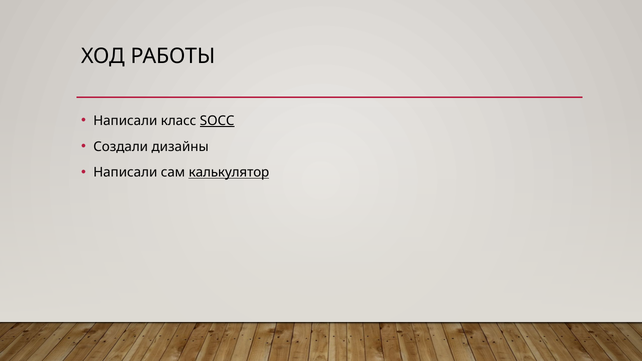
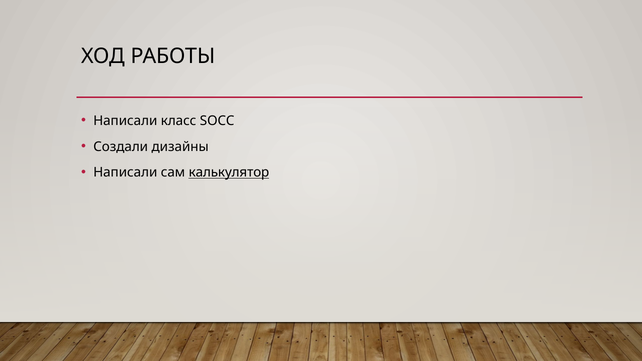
SOCC underline: present -> none (217, 121)
